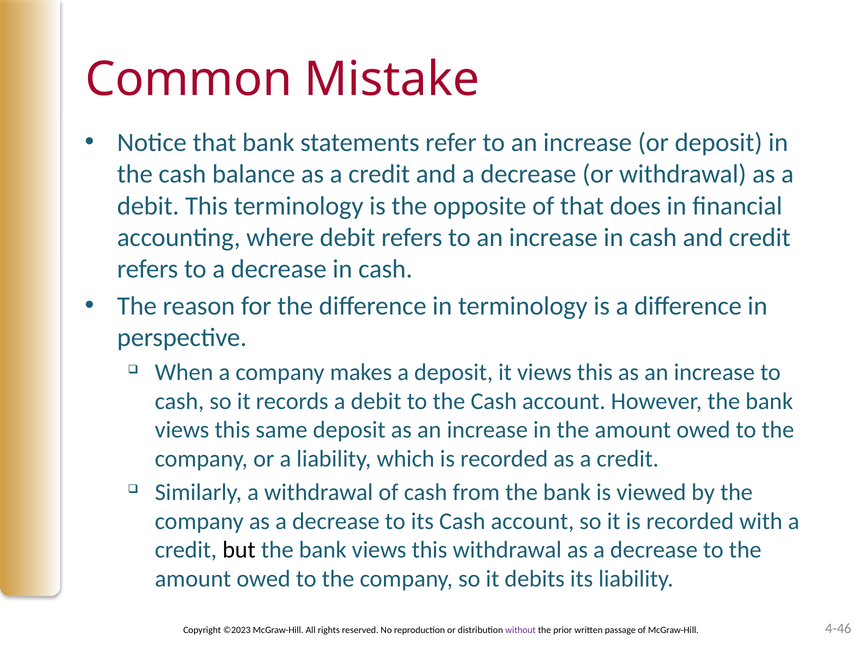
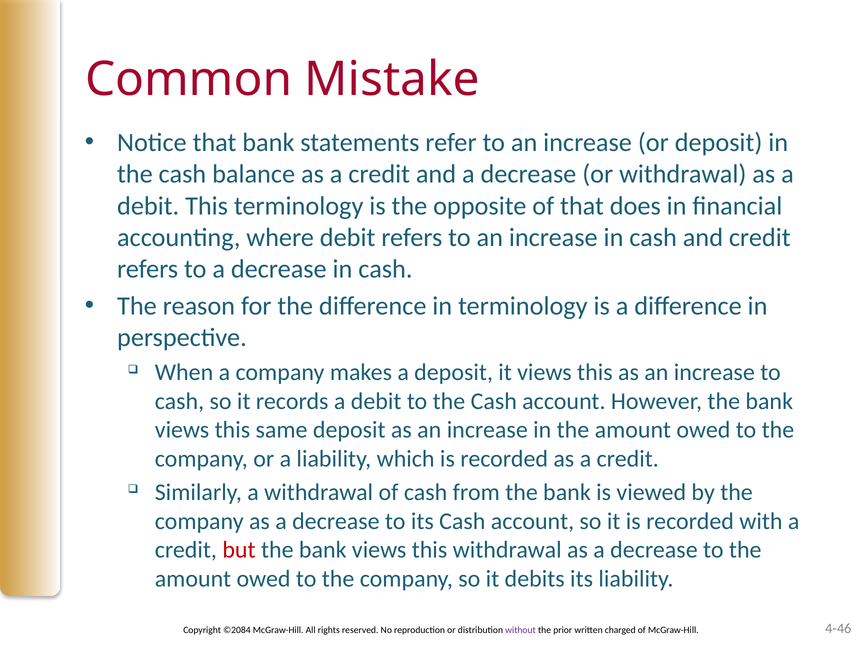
but colour: black -> red (239, 549)
©2023: ©2023 -> ©2084 (237, 630)
passage: passage -> charged (620, 630)
